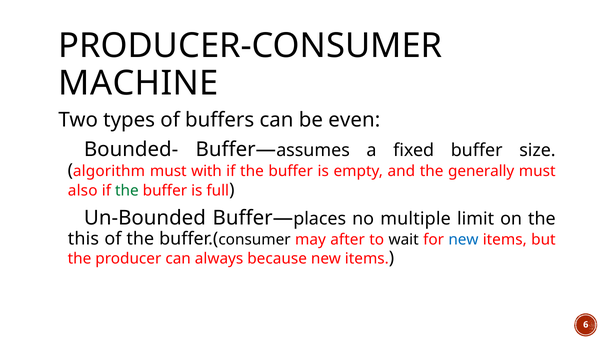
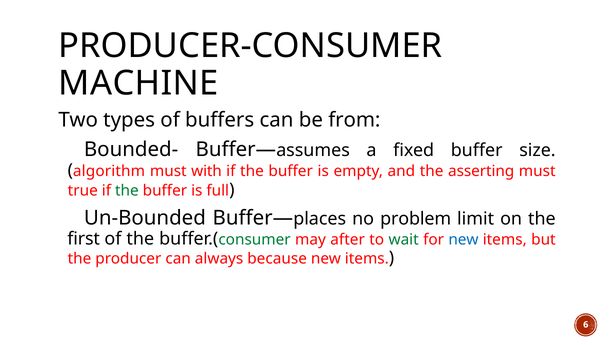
even: even -> from (354, 120)
generally: generally -> asserting (481, 171)
also: also -> true (83, 191)
multiple: multiple -> problem (416, 219)
this: this -> first (84, 239)
consumer colour: black -> green (255, 240)
wait colour: black -> green (404, 240)
